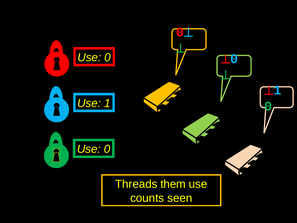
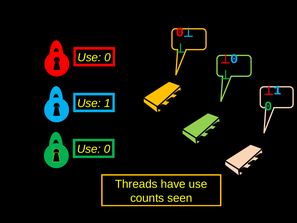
them: them -> have (173, 184)
